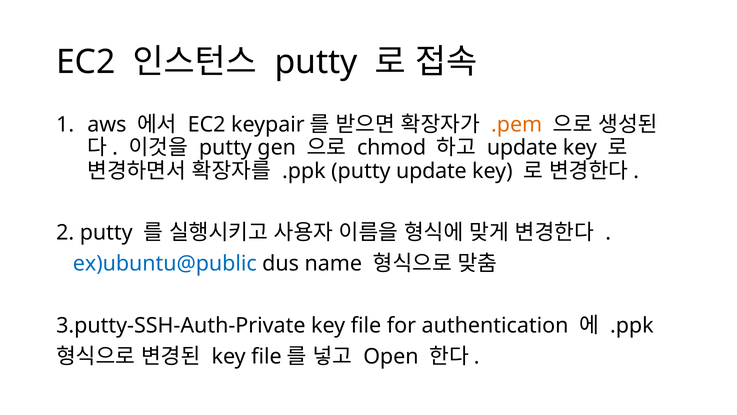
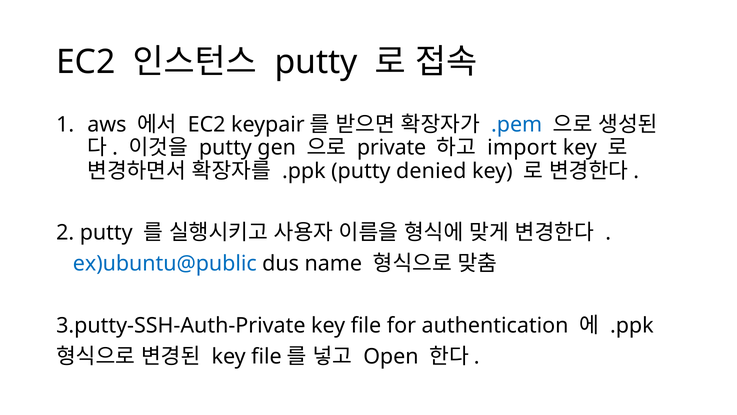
.pem colour: orange -> blue (517, 125)
chmod: chmod -> private (392, 148)
update: update -> import (522, 148)
putty update: update -> denied (431, 171)
